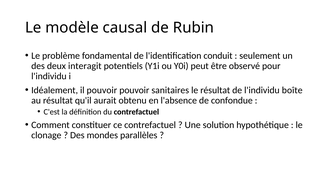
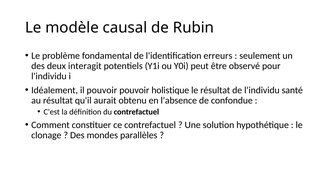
conduit: conduit -> erreurs (218, 56)
sanitaires: sanitaires -> holistique (170, 90)
boîte: boîte -> santé (292, 90)
